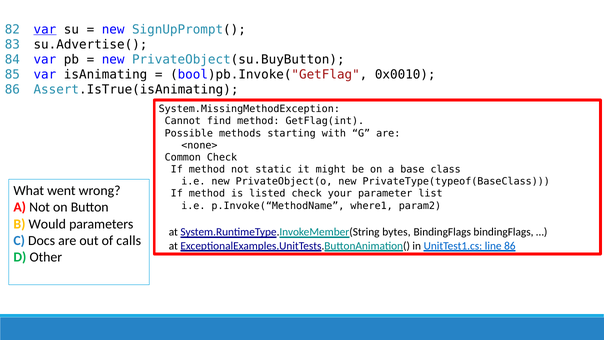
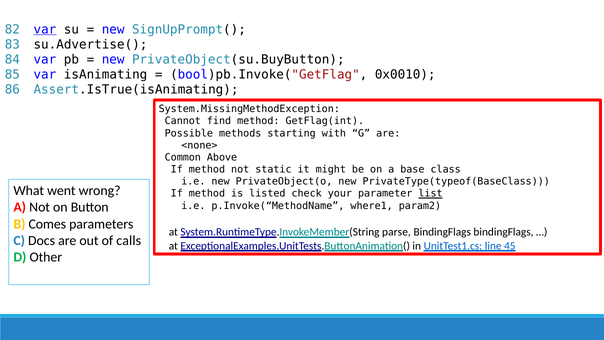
Common Check: Check -> Above (222, 157)
list underline: none -> present (431, 193)
Would: Would -> Comes (47, 224)
bytes: bytes -> parse (396, 232)
line 86: 86 -> 45 (510, 246)
